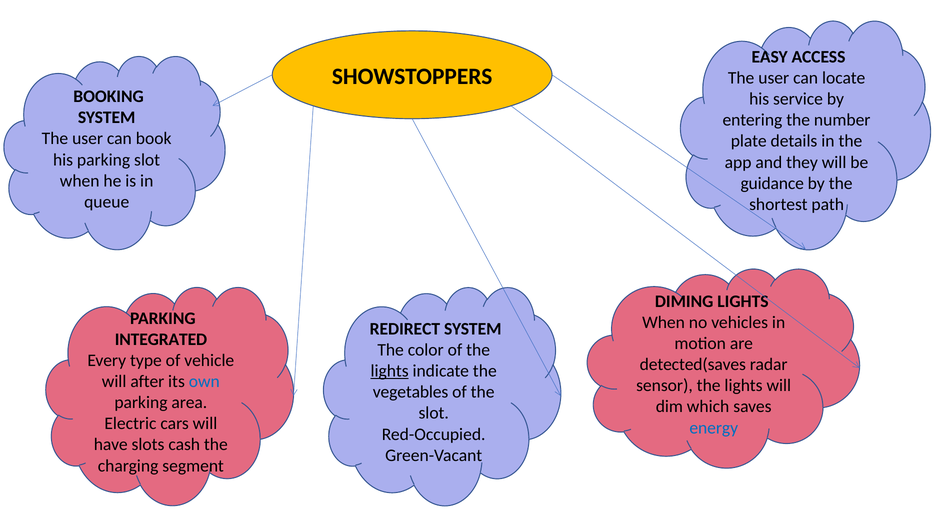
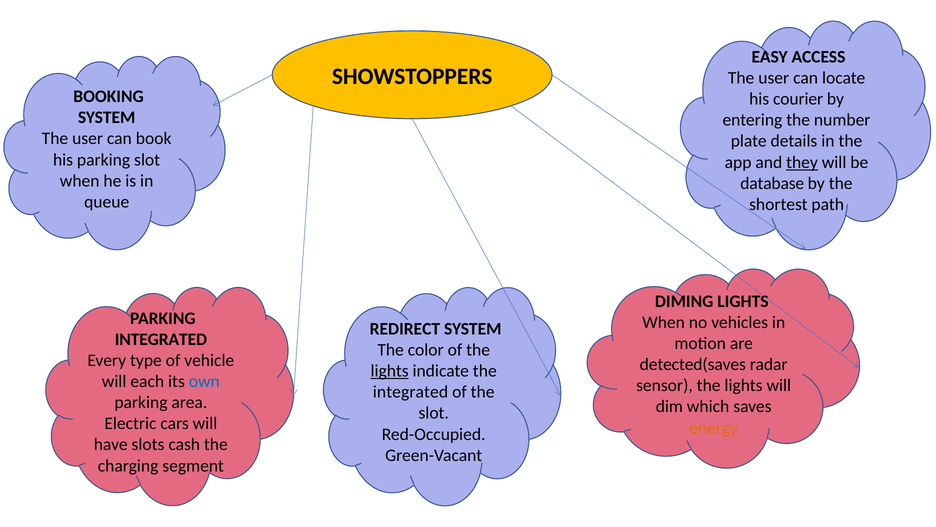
service: service -> courier (798, 99)
they underline: none -> present (802, 162)
guidance: guidance -> database (772, 183)
after: after -> each (147, 381)
vegetables: vegetables -> integrated (410, 392)
energy colour: blue -> orange (714, 427)
